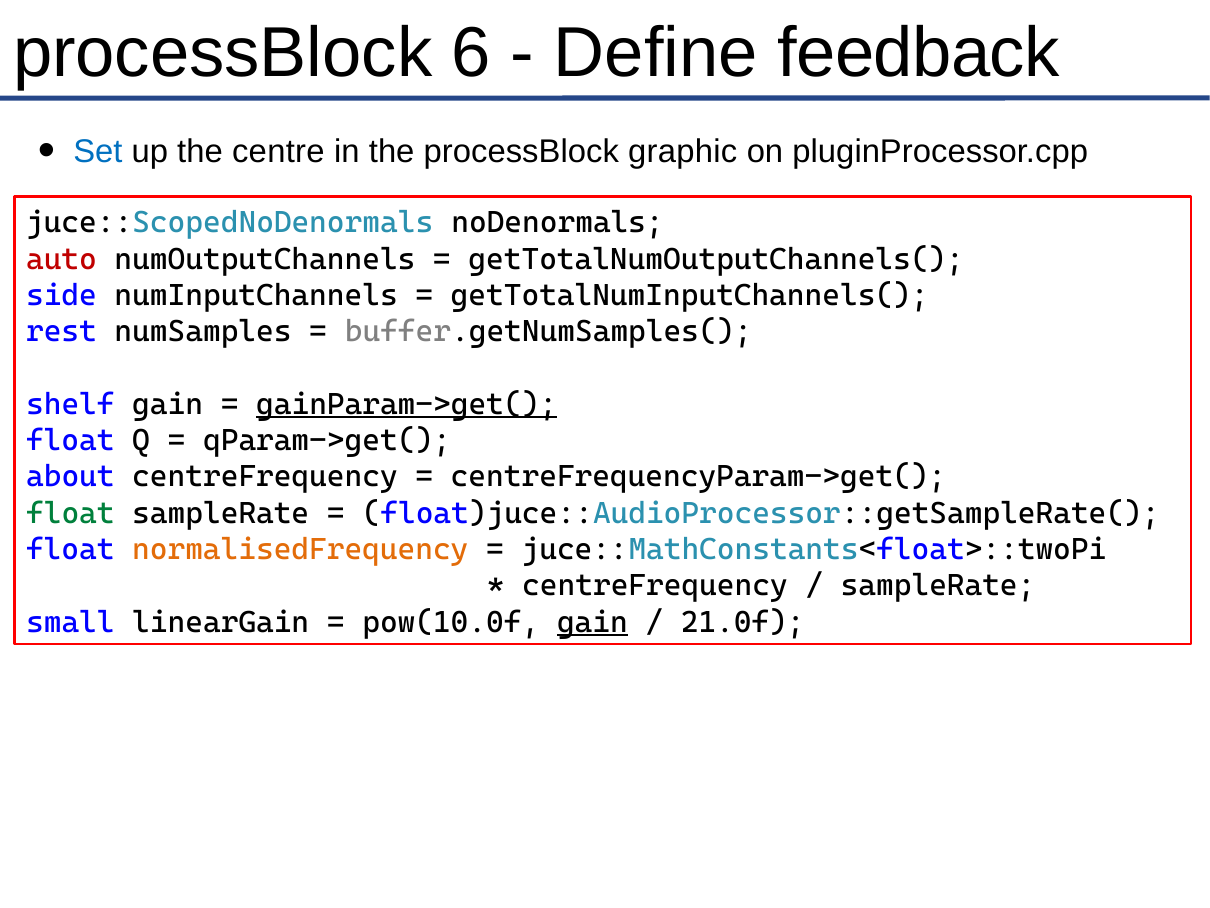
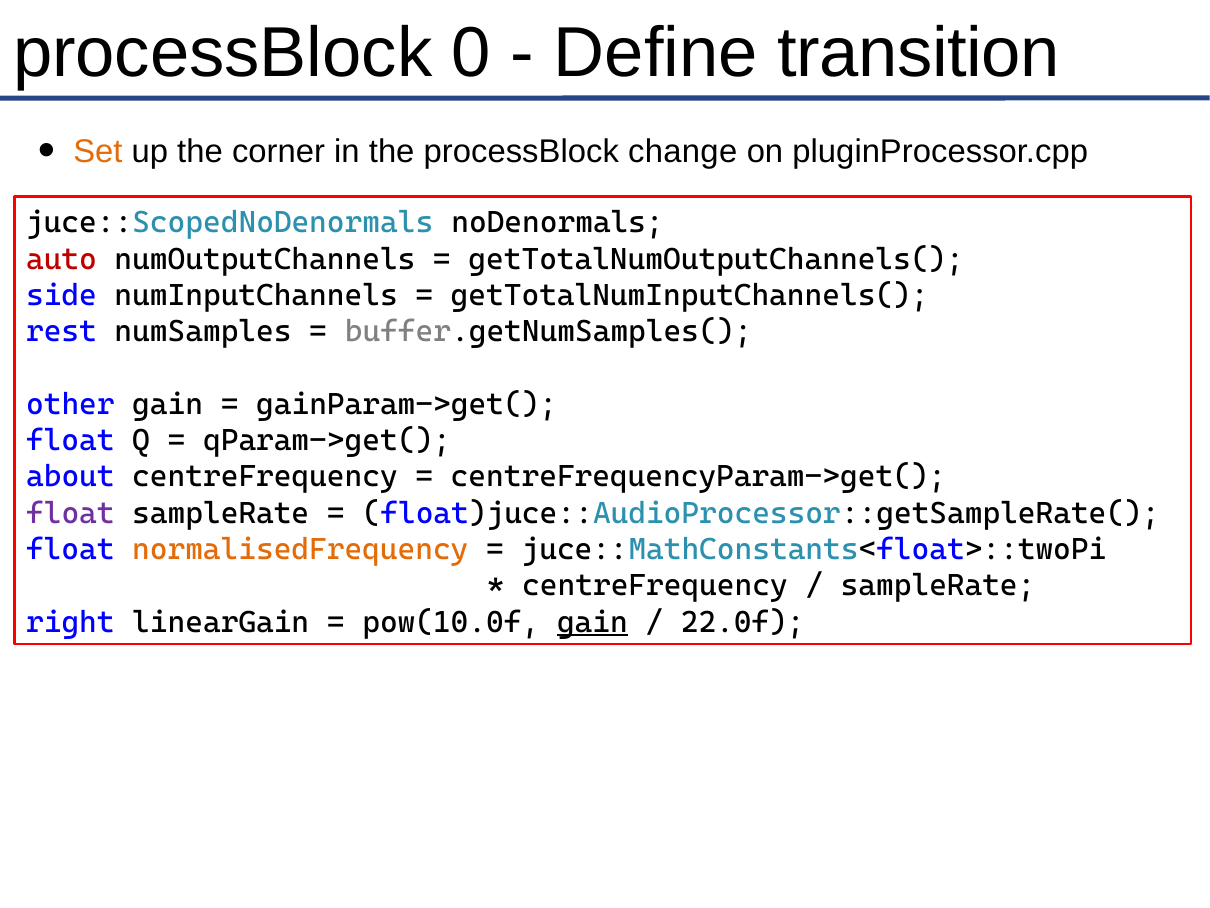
6: 6 -> 0 (472, 53)
feedback: feedback -> transition (919, 53)
Set colour: blue -> orange (98, 151)
centre: centre -> corner (279, 151)
graphic: graphic -> change (683, 151)
shelf: shelf -> other (70, 404)
gainParam->get( underline: present -> none (407, 404)
float colour: green -> purple (70, 513)
small: small -> right (70, 622)
21.0f: 21.0f -> 22.0f (743, 622)
